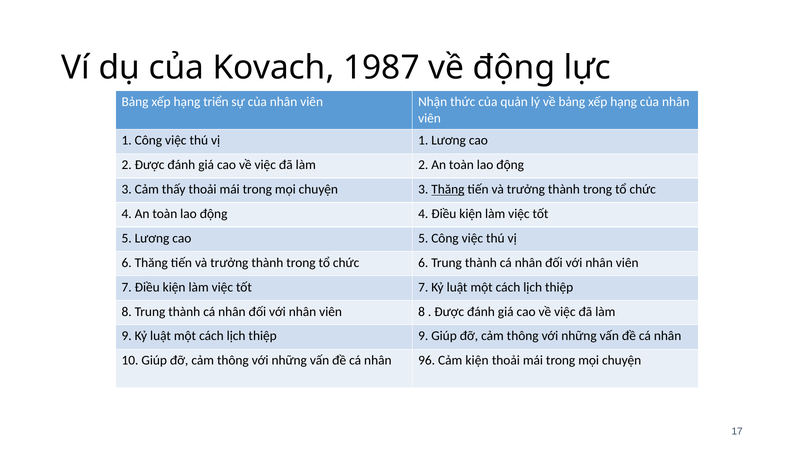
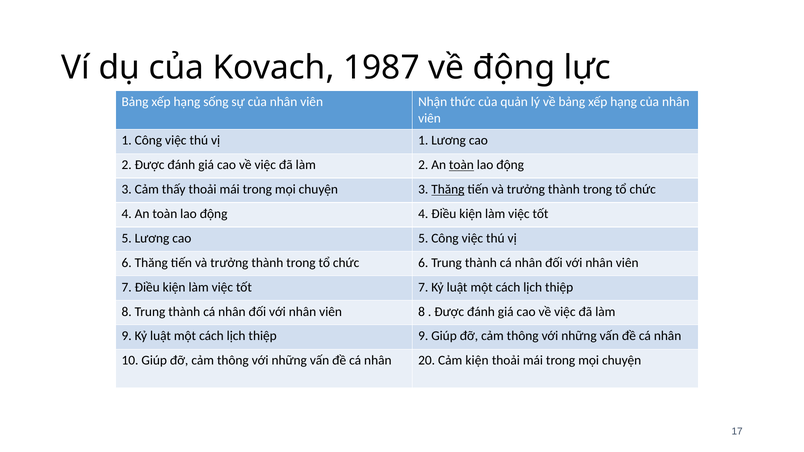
triển: triển -> sống (216, 102)
toàn underline: none -> present (461, 165)
96: 96 -> 20 (427, 361)
